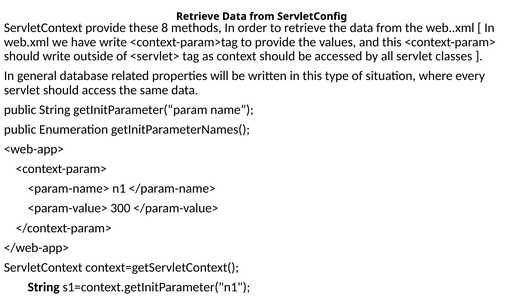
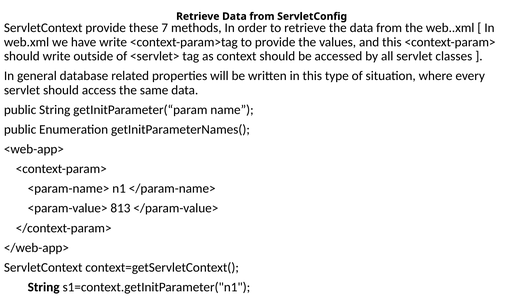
8: 8 -> 7 (165, 28)
300: 300 -> 813 (120, 208)
